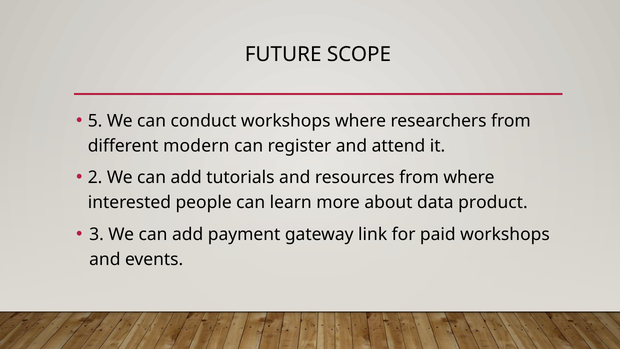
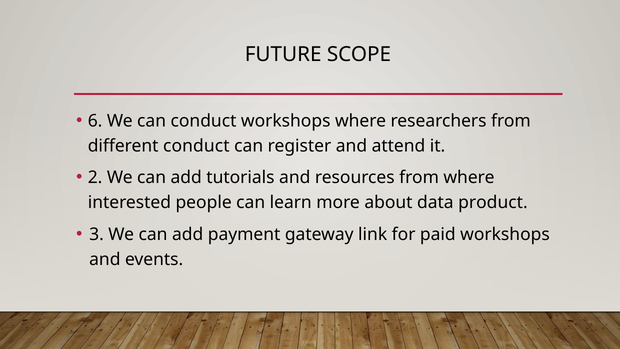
5: 5 -> 6 (95, 121)
different modern: modern -> conduct (196, 146)
